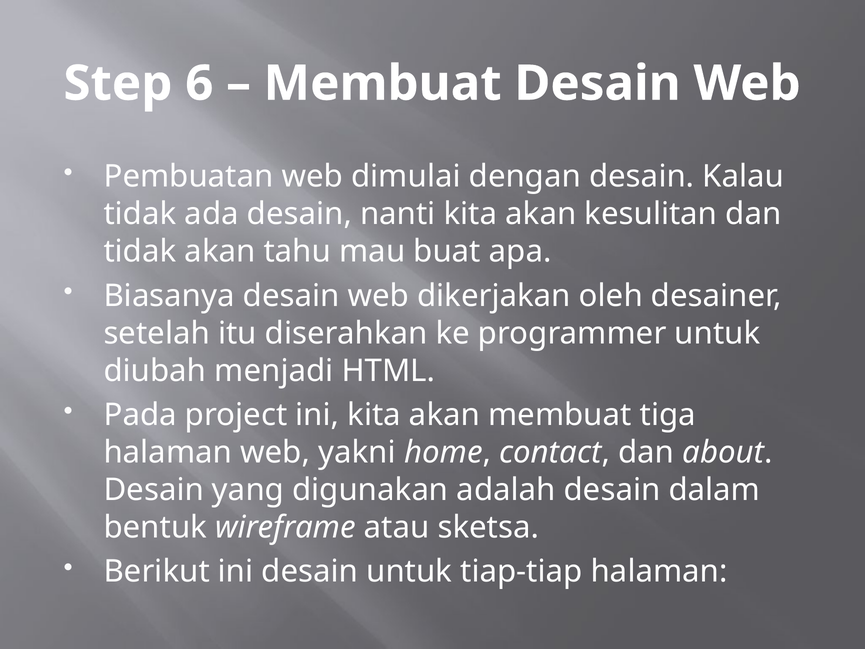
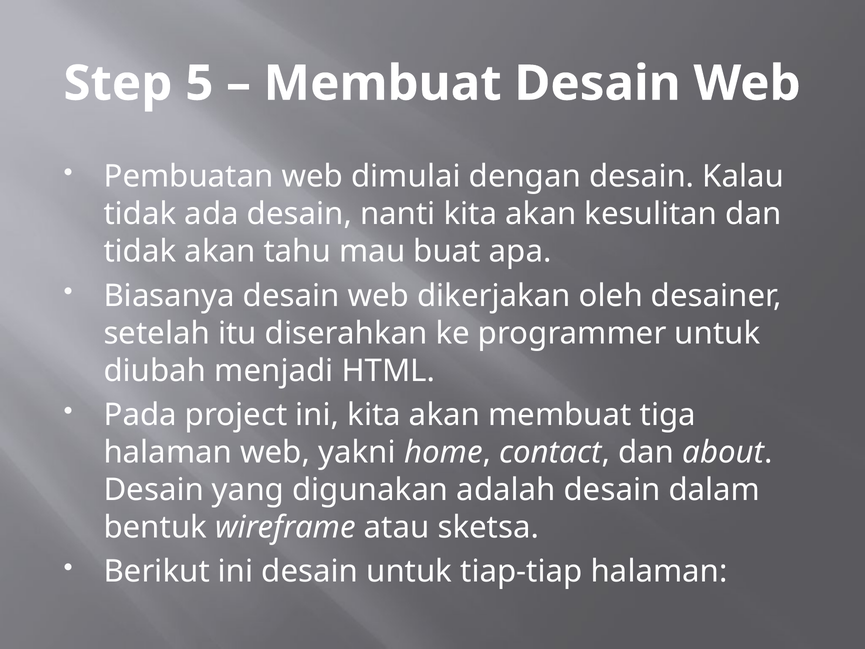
6: 6 -> 5 (199, 83)
